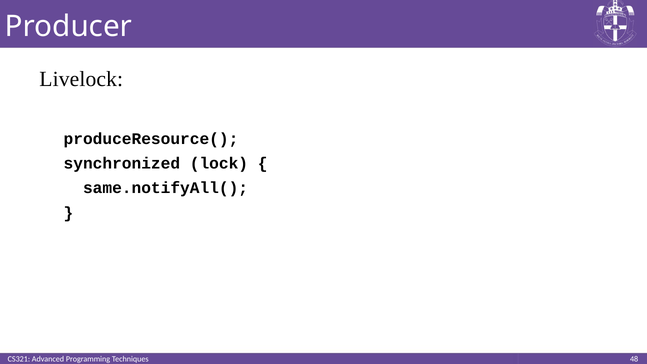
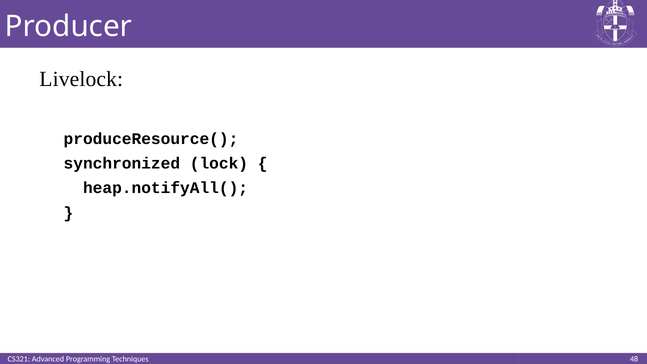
same.notifyAll(: same.notifyAll( -> heap.notifyAll( (166, 188)
